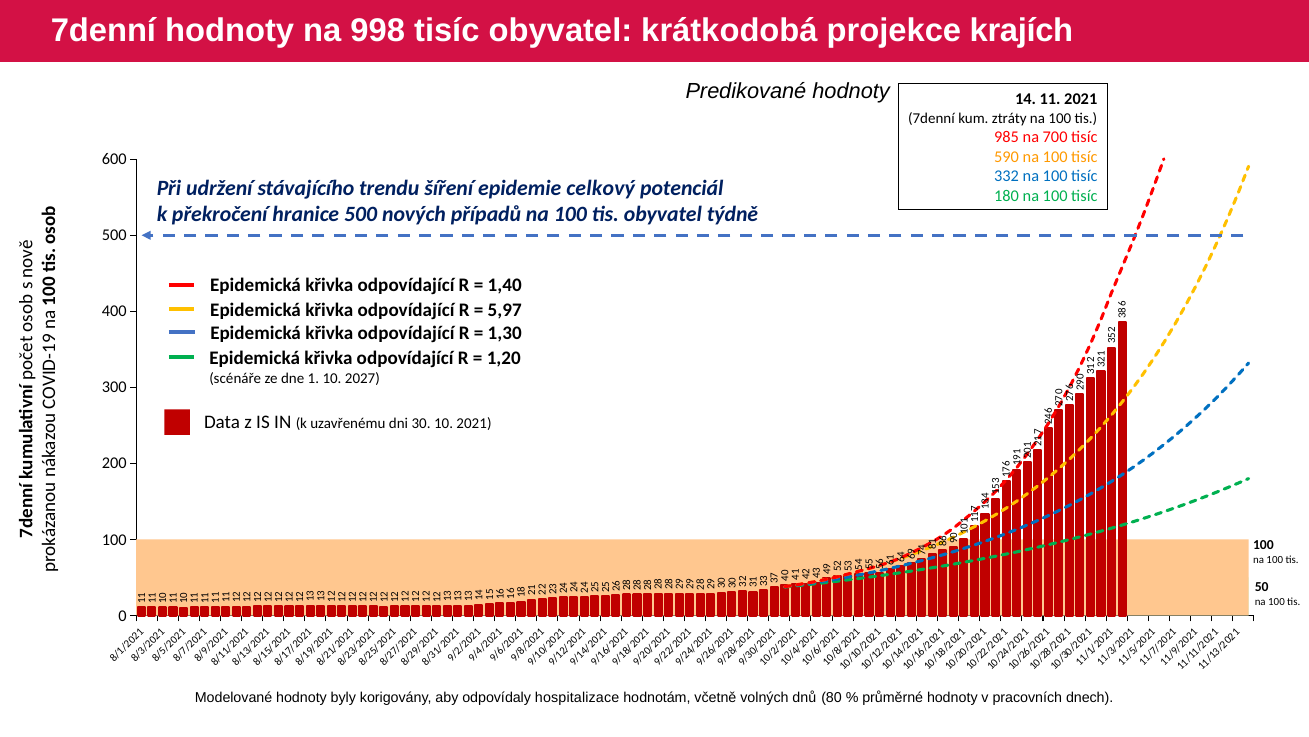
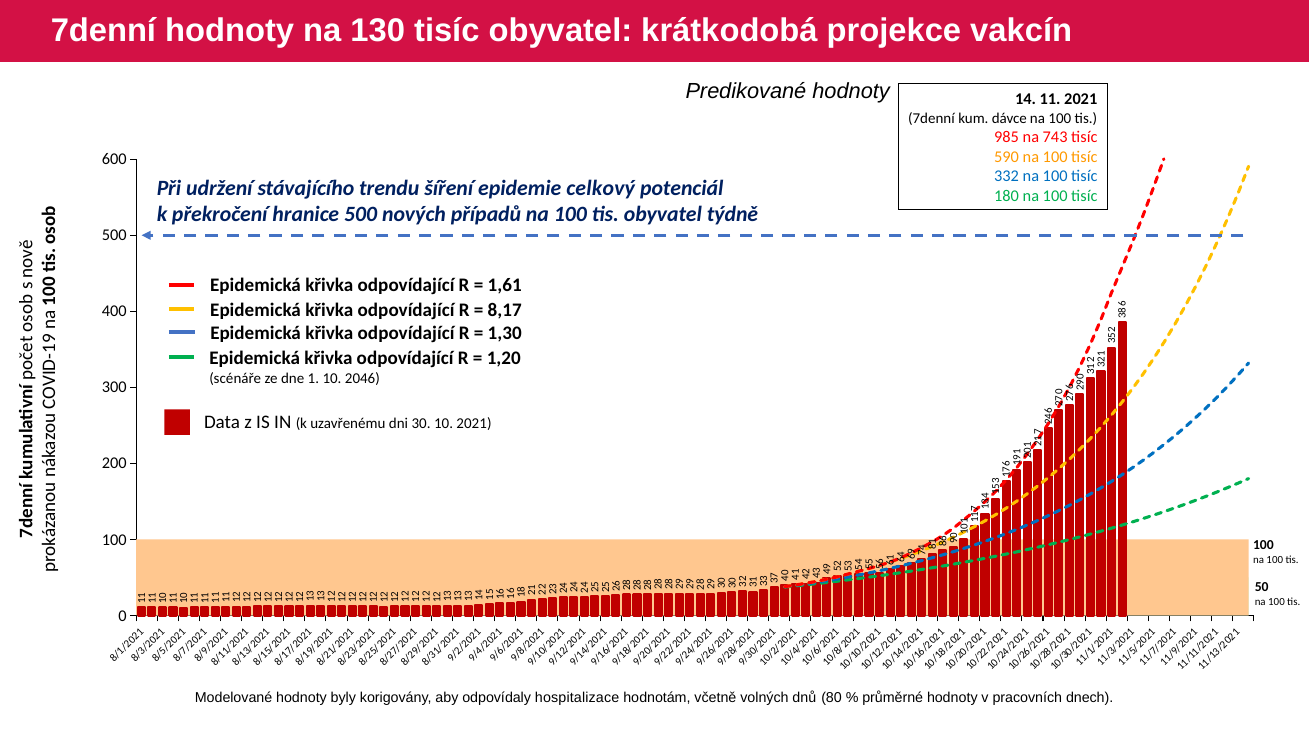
998: 998 -> 130 (378, 31)
krajích: krajích -> vakcín (1021, 31)
ztráty: ztráty -> dávce (1009, 118)
700: 700 -> 743 (1055, 137)
1,40: 1,40 -> 1,61 (505, 285)
5,97: 5,97 -> 8,17 (505, 310)
2027: 2027 -> 2046 (362, 378)
